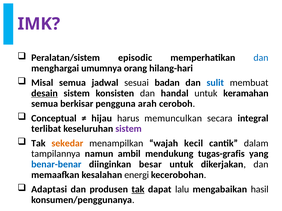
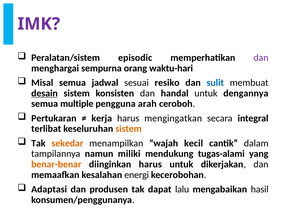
dan colour: blue -> purple (261, 58)
umumnya: umumnya -> sempurna (101, 68)
hilang-hari: hilang-hari -> waktu-hari (171, 68)
badan: badan -> resiko (167, 83)
keramahan: keramahan -> dengannya (246, 93)
berkisar: berkisar -> multiple (77, 104)
Conceptual: Conceptual -> Pertukaran (54, 118)
hijau: hijau -> kerja (102, 118)
memunculkan: memunculkan -> mengingatkan (173, 118)
sistem colour: purple -> orange (129, 129)
ambil: ambil -> miliki (129, 154)
tugas-grafis: tugas-grafis -> tugas-alami (221, 154)
benar-benar colour: blue -> orange (56, 165)
diinginkan besar: besar -> harus (150, 165)
tak underline: present -> none (138, 190)
